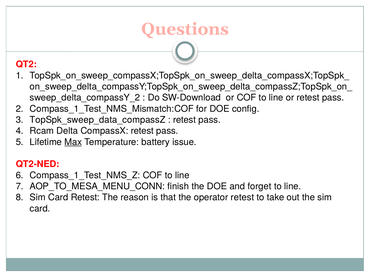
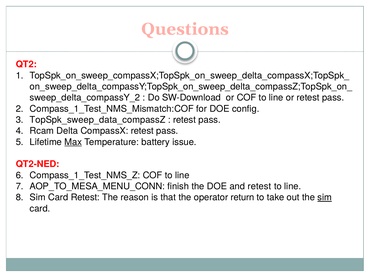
and forget: forget -> retest (259, 187)
operator retest: retest -> return (242, 198)
sim underline: none -> present (325, 198)
